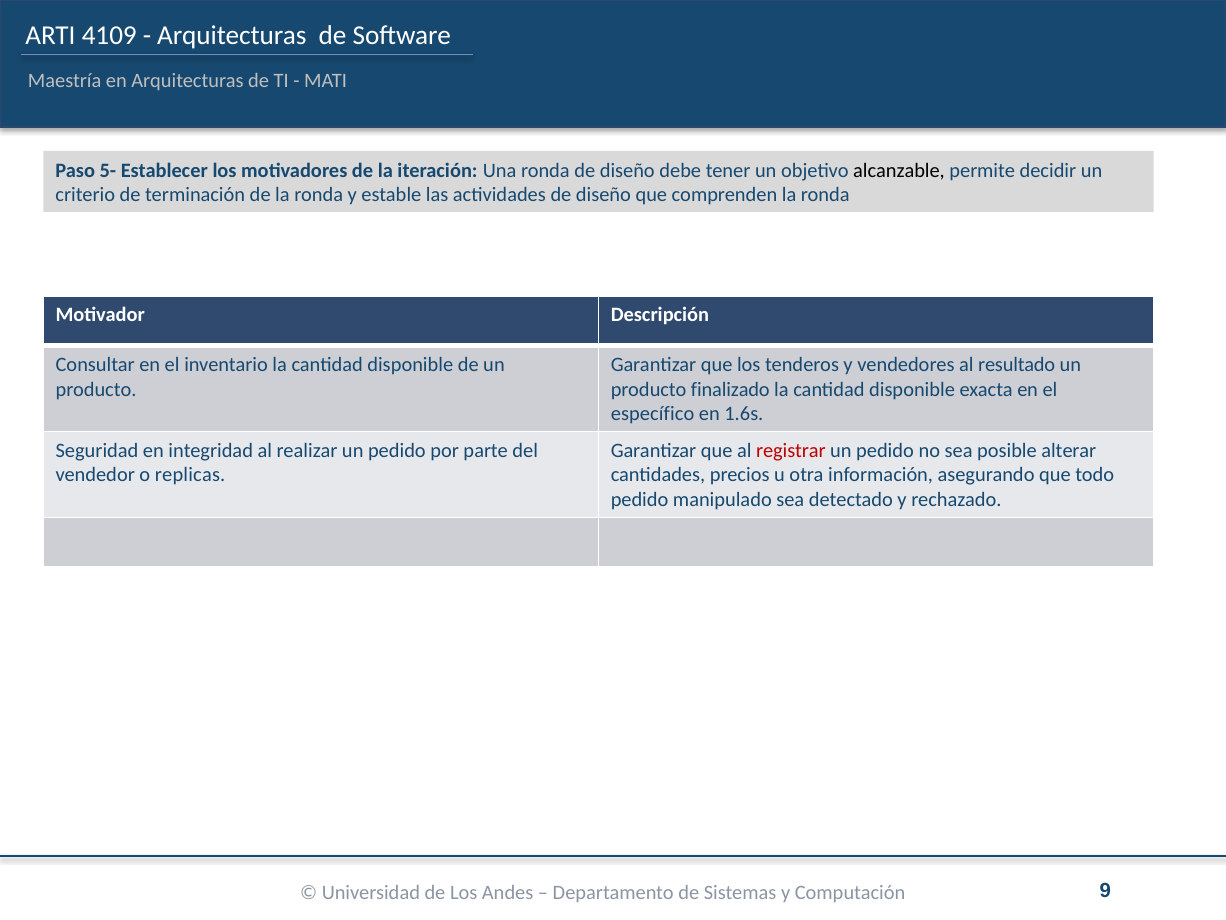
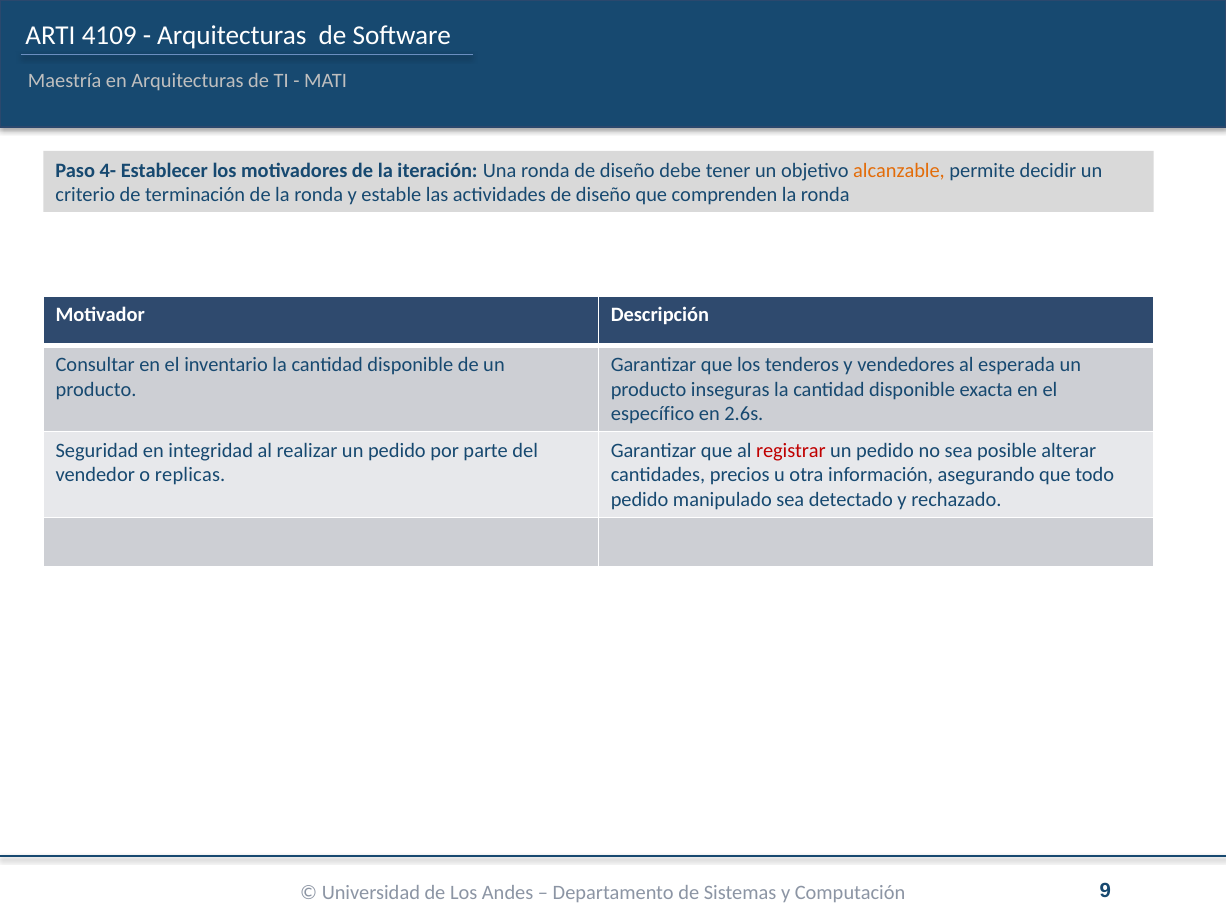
5-: 5- -> 4- (108, 170)
alcanzable colour: black -> orange (899, 170)
resultado: resultado -> esperada (1017, 364)
finalizado: finalizado -> inseguras (730, 389)
1.6s: 1.6s -> 2.6s (744, 414)
